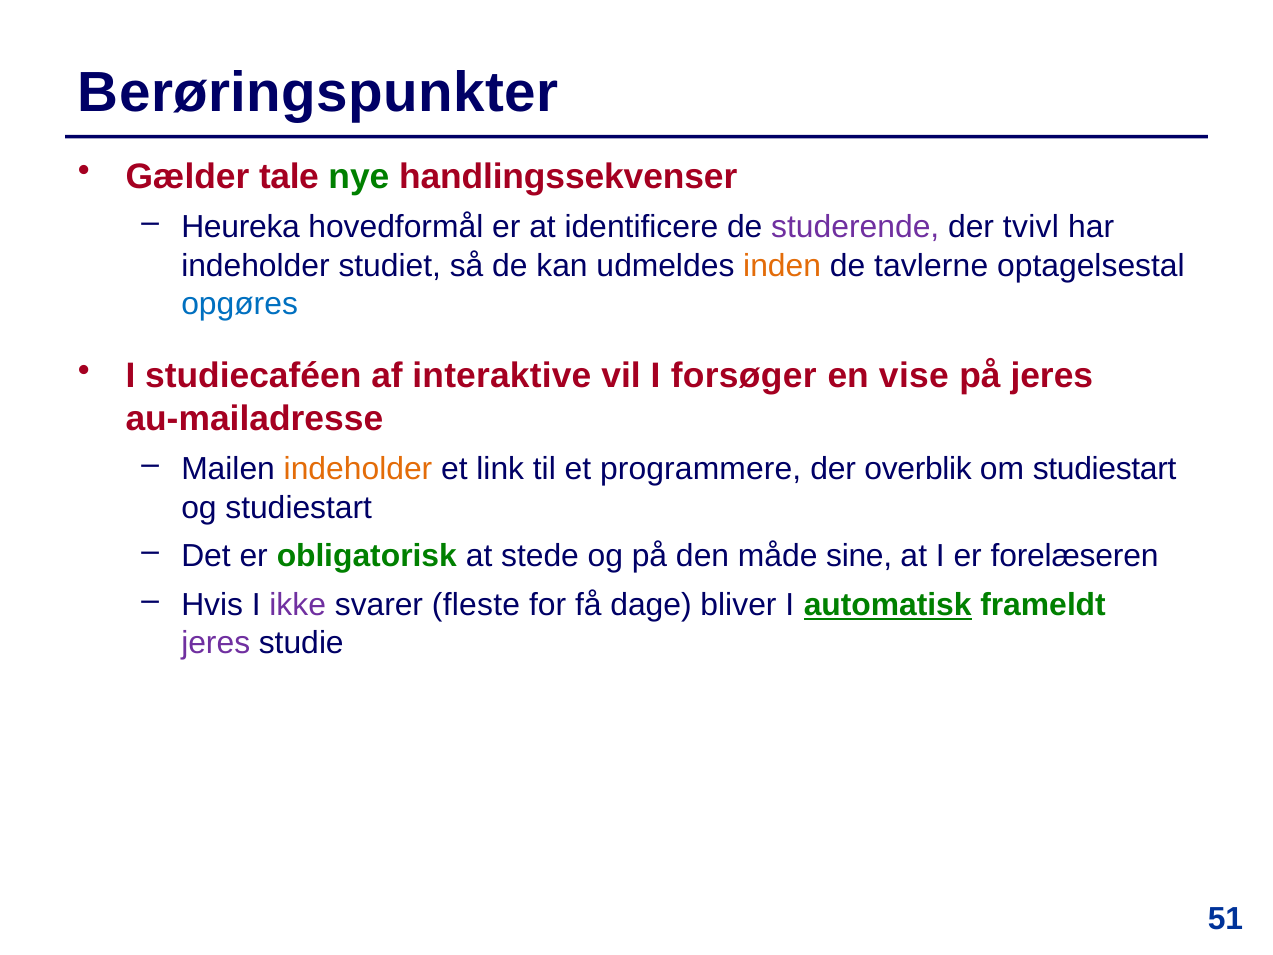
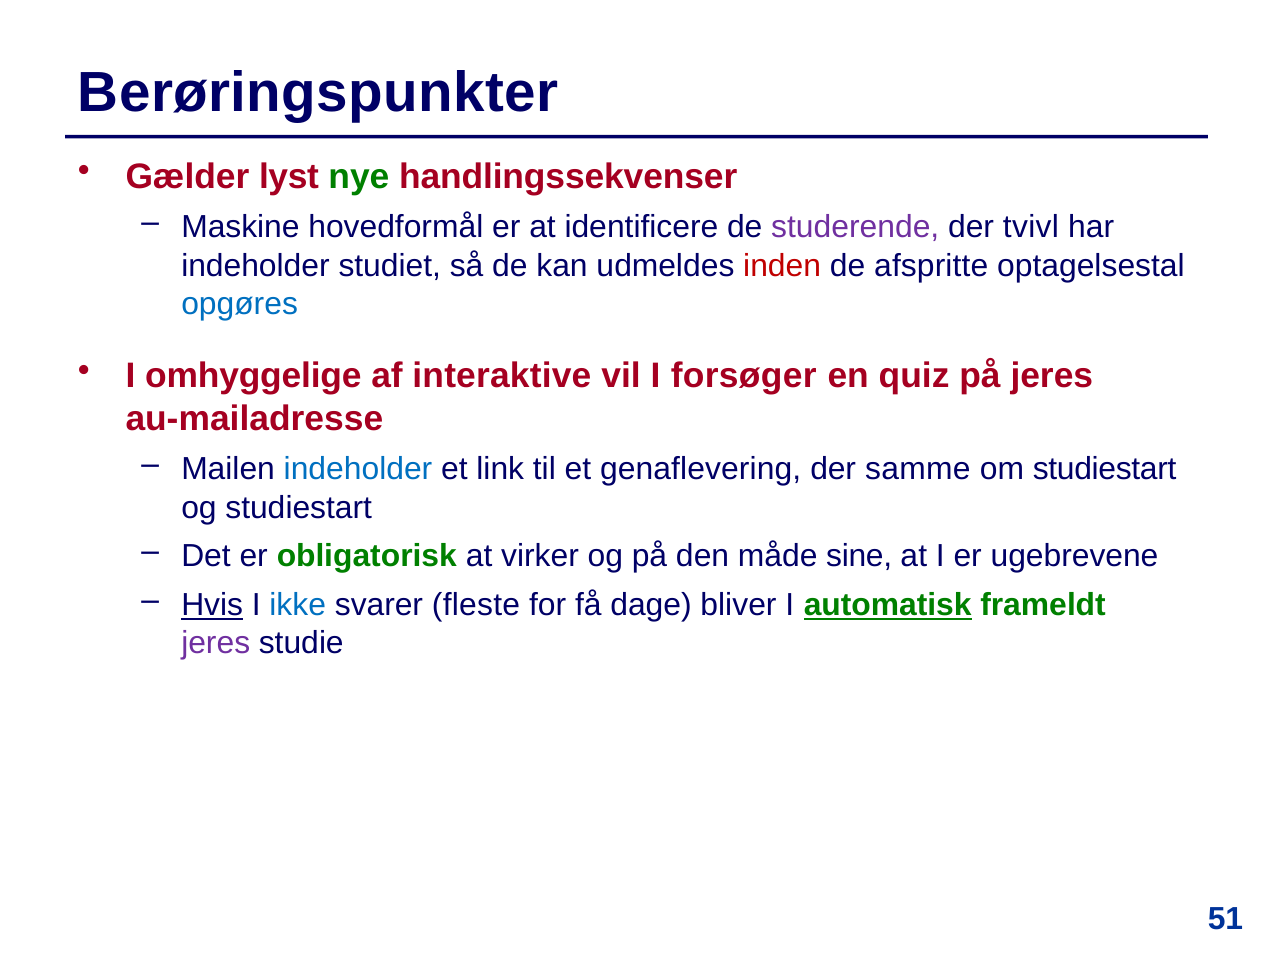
tale: tale -> lyst (289, 177)
Heureka: Heureka -> Maskine (240, 227)
inden colour: orange -> red (782, 265)
tavlerne: tavlerne -> afspritte (931, 265)
studiecaféen: studiecaféen -> omhyggelige (253, 376)
vise: vise -> quiz (914, 376)
indeholder colour: orange -> blue (358, 469)
programmere: programmere -> genaflevering (701, 469)
overblik: overblik -> samme (918, 469)
stede: stede -> virker (540, 556)
forelæseren: forelæseren -> ugebrevene (1075, 556)
Hvis underline: none -> present (212, 605)
ikke colour: purple -> blue (298, 605)
